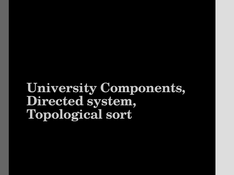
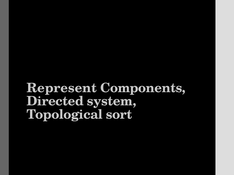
University: University -> Represent (62, 88)
